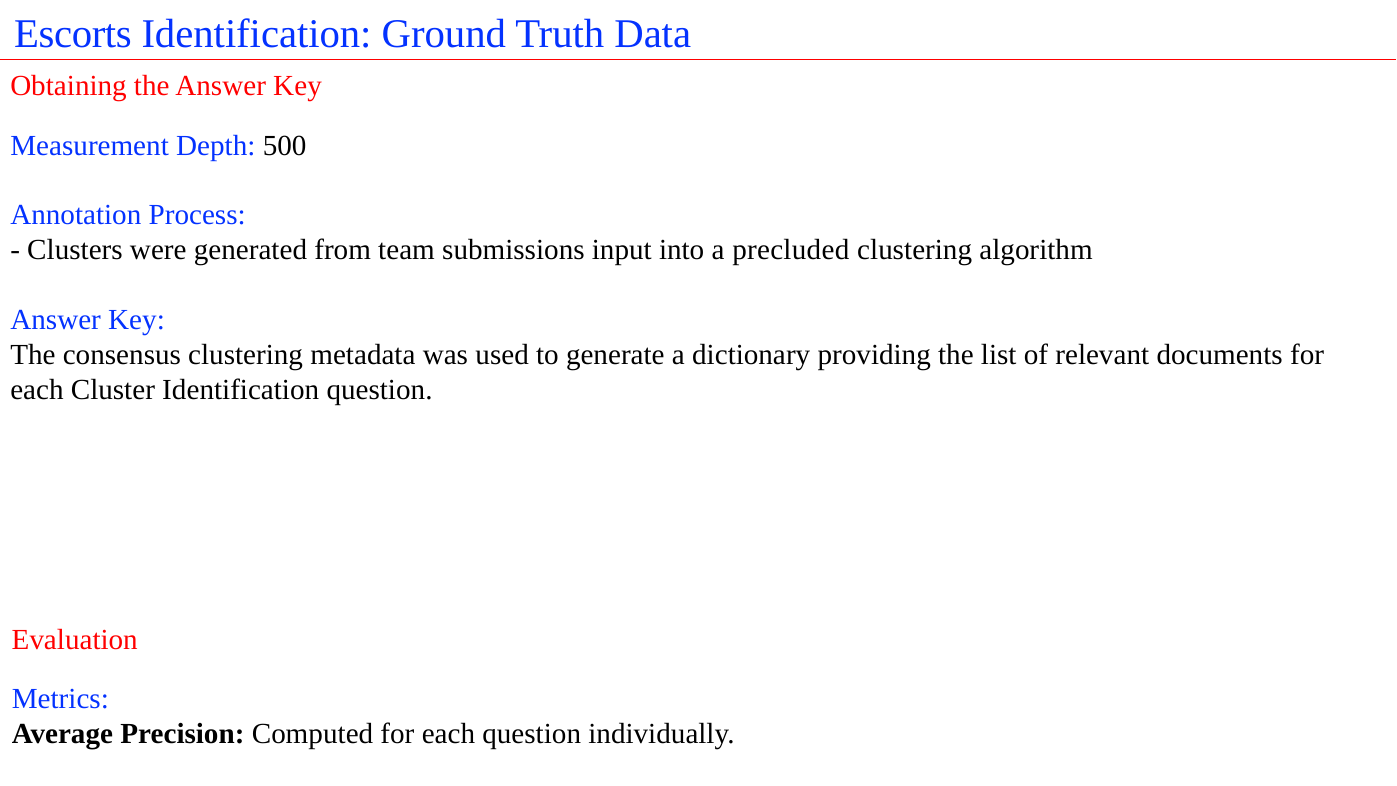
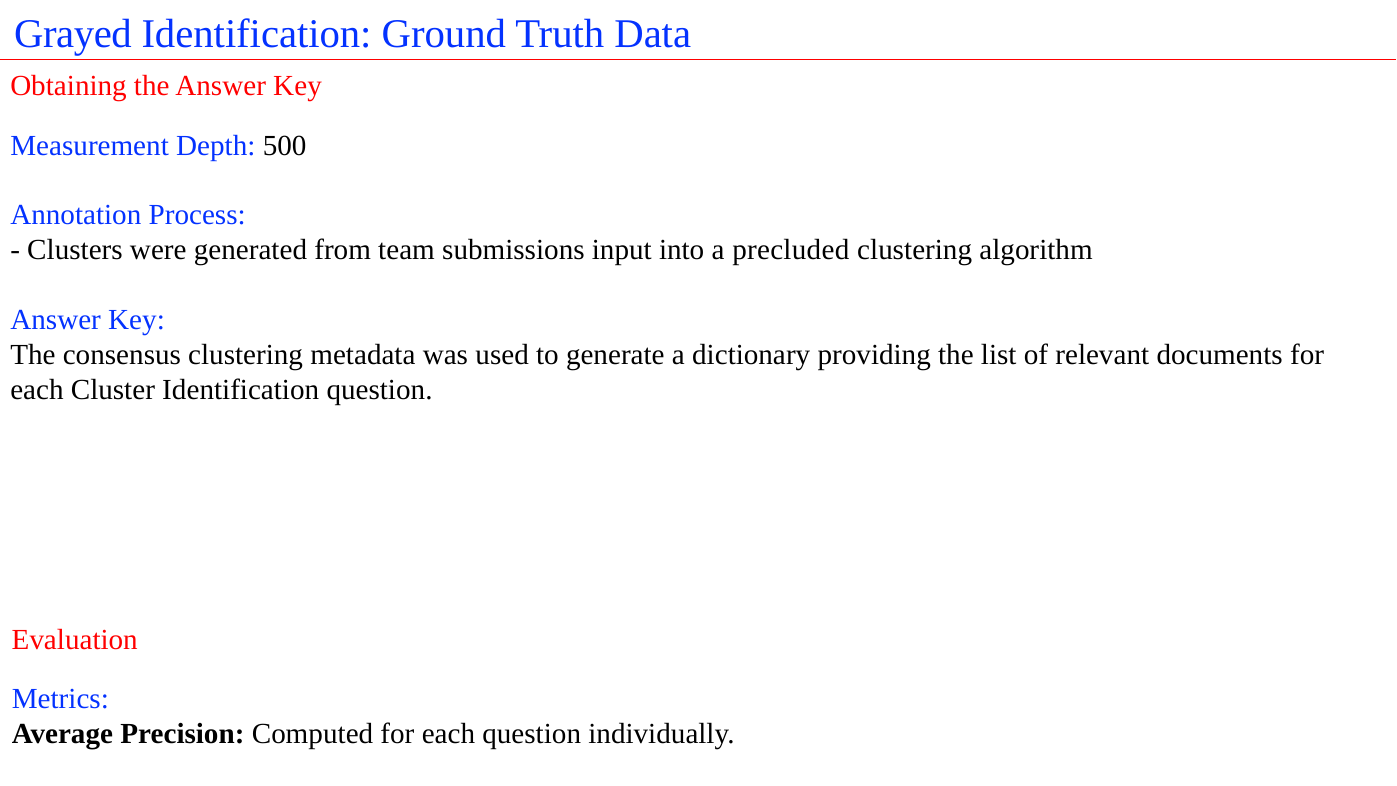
Escorts: Escorts -> Grayed (73, 34)
